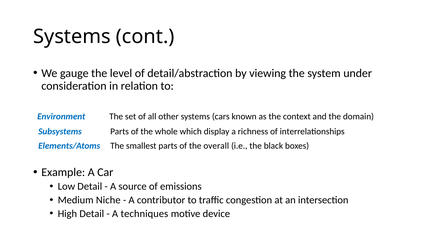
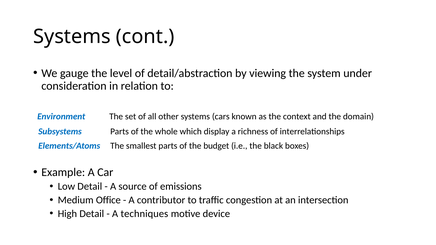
overall: overall -> budget (216, 146)
Niche: Niche -> Office (108, 200)
